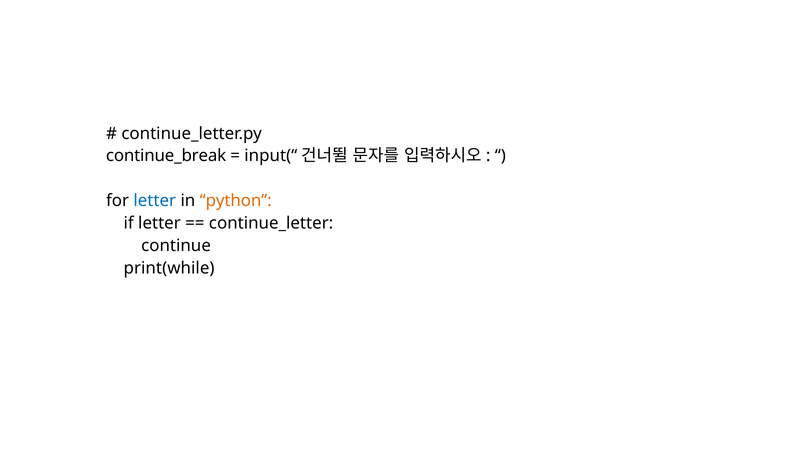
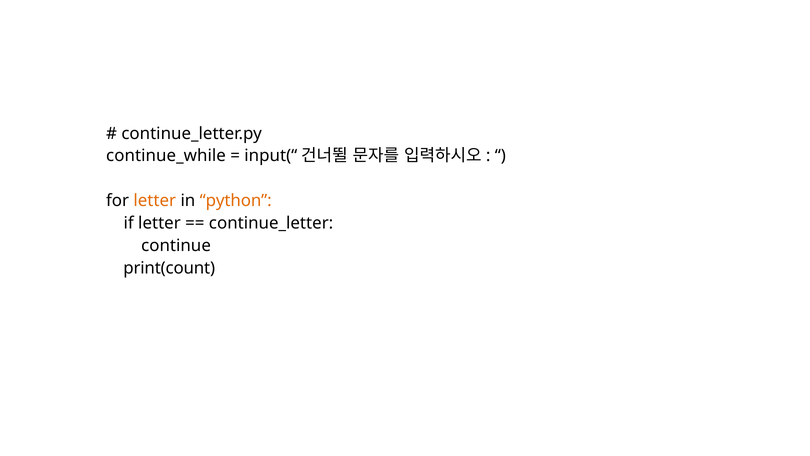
continue_break: continue_break -> continue_while (166, 156)
letter colour: blue -> orange (155, 201)
print(while: print(while -> print(count (169, 268)
